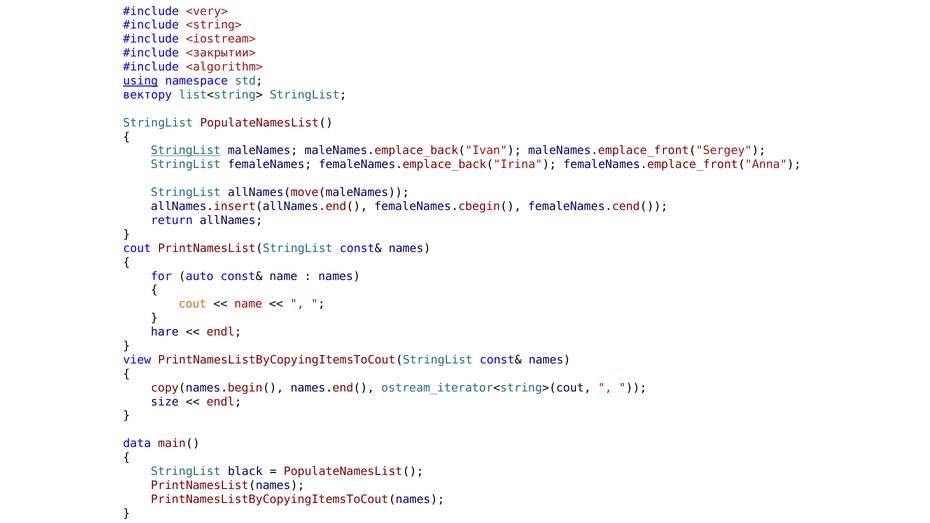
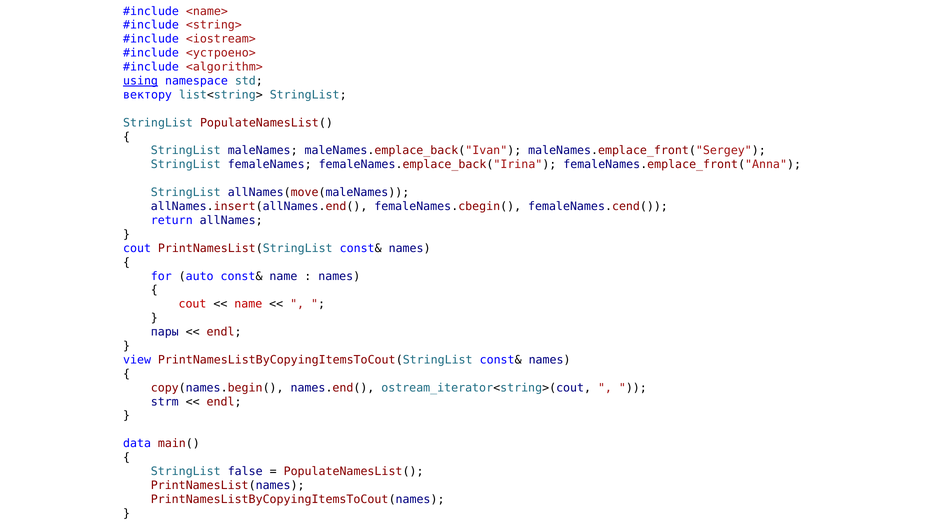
<very>: <very> -> <name> (207, 11)
<закрытии>: <закрытии> -> <устроено> (221, 53)
StringList underline: present -> none (186, 151)
cout colour: orange -> red (193, 304)
hare: hare -> пары (165, 332)
size: size -> strm (165, 402)
black: black -> false (245, 472)
